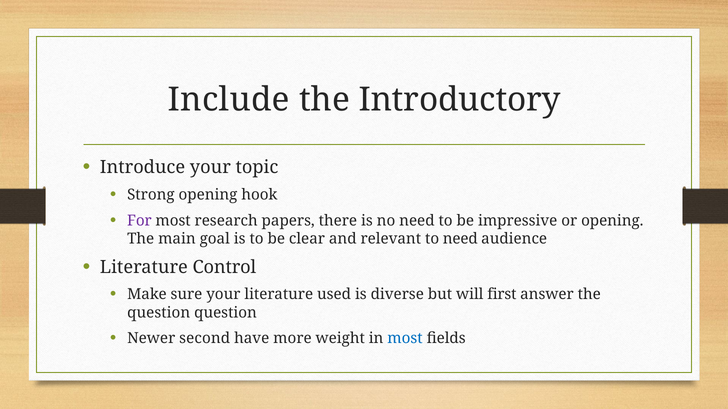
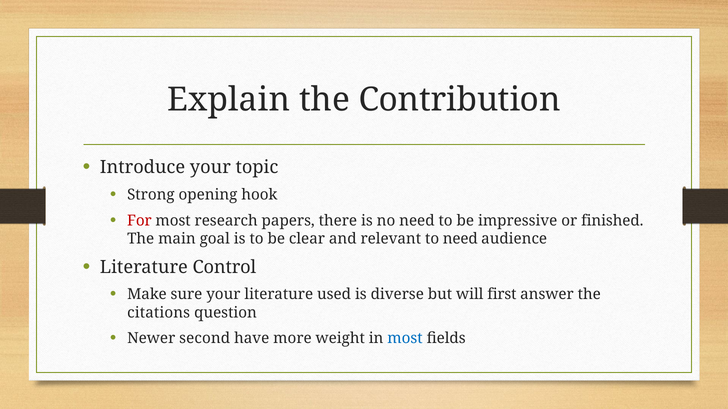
Include: Include -> Explain (229, 100)
Introductory: Introductory -> Contribution (460, 100)
For colour: purple -> red (139, 221)
or opening: opening -> finished (612, 221)
question: question -> citations (159, 313)
